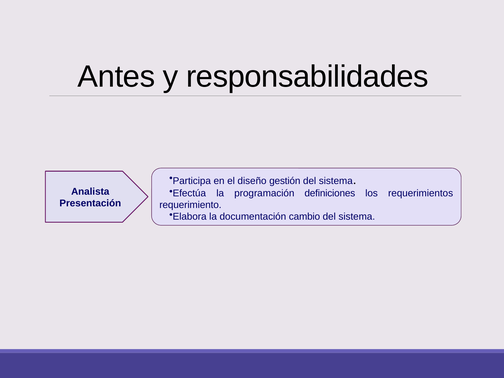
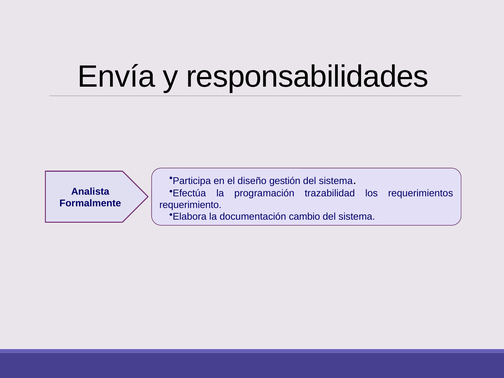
Antes: Antes -> Envía (116, 77)
definiciones: definiciones -> trazabilidad (330, 193)
Presentación: Presentación -> Formalmente (90, 203)
